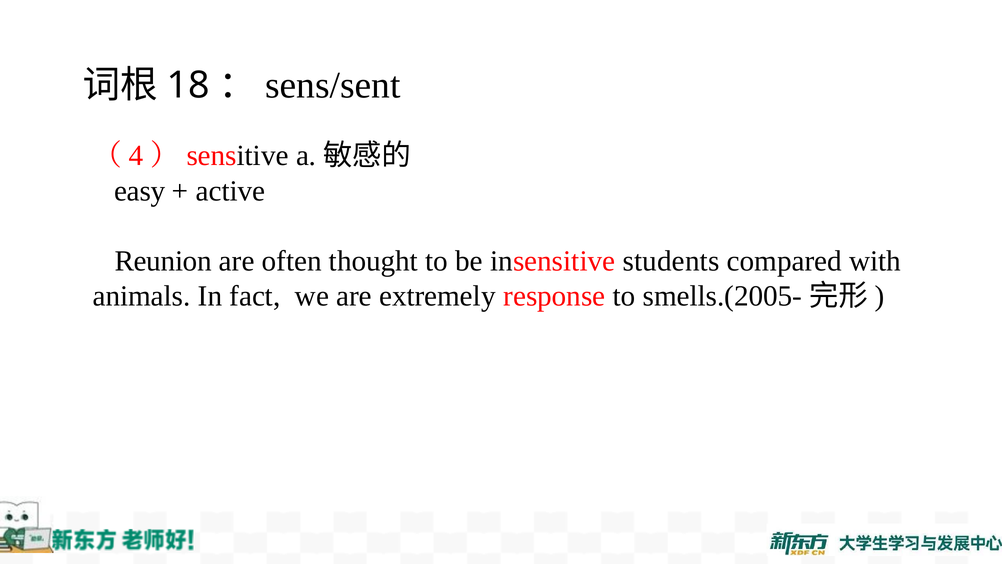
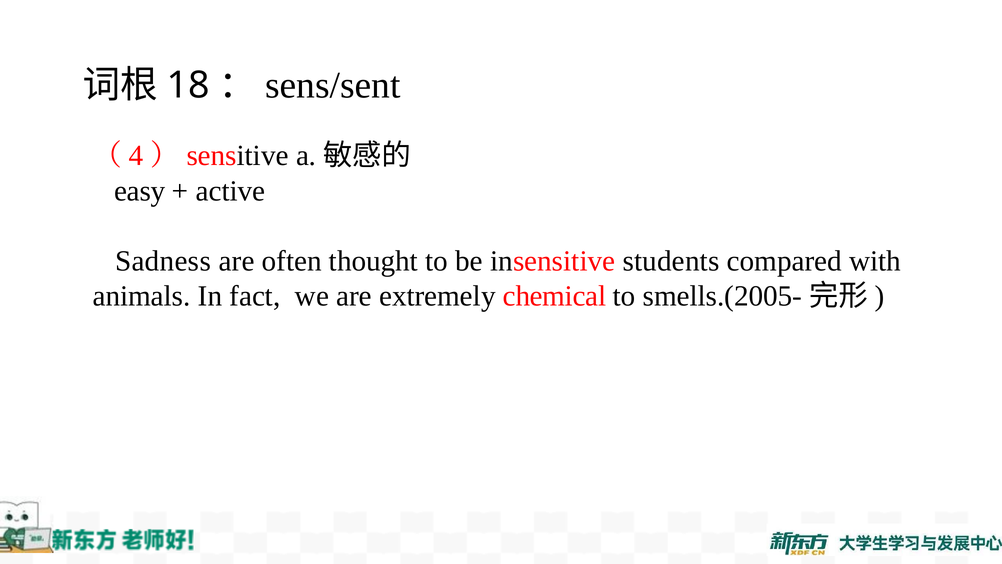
Reunion: Reunion -> Sadness (163, 261)
response: response -> chemical (554, 296)
